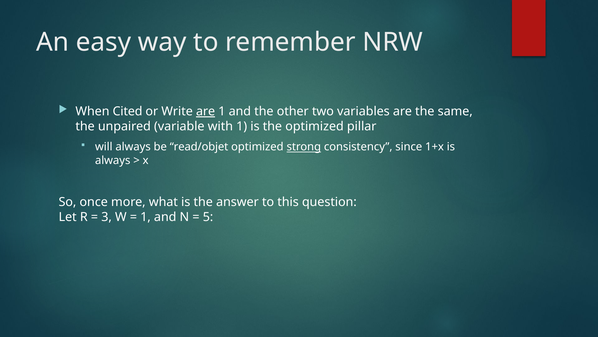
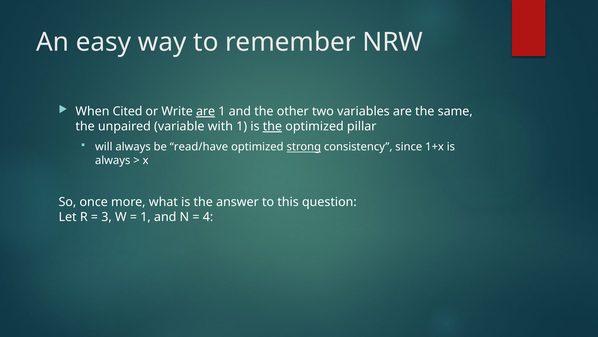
the underline: none -> present (272, 126)
read/objet: read/objet -> read/have (199, 147)
5: 5 -> 4 (208, 217)
